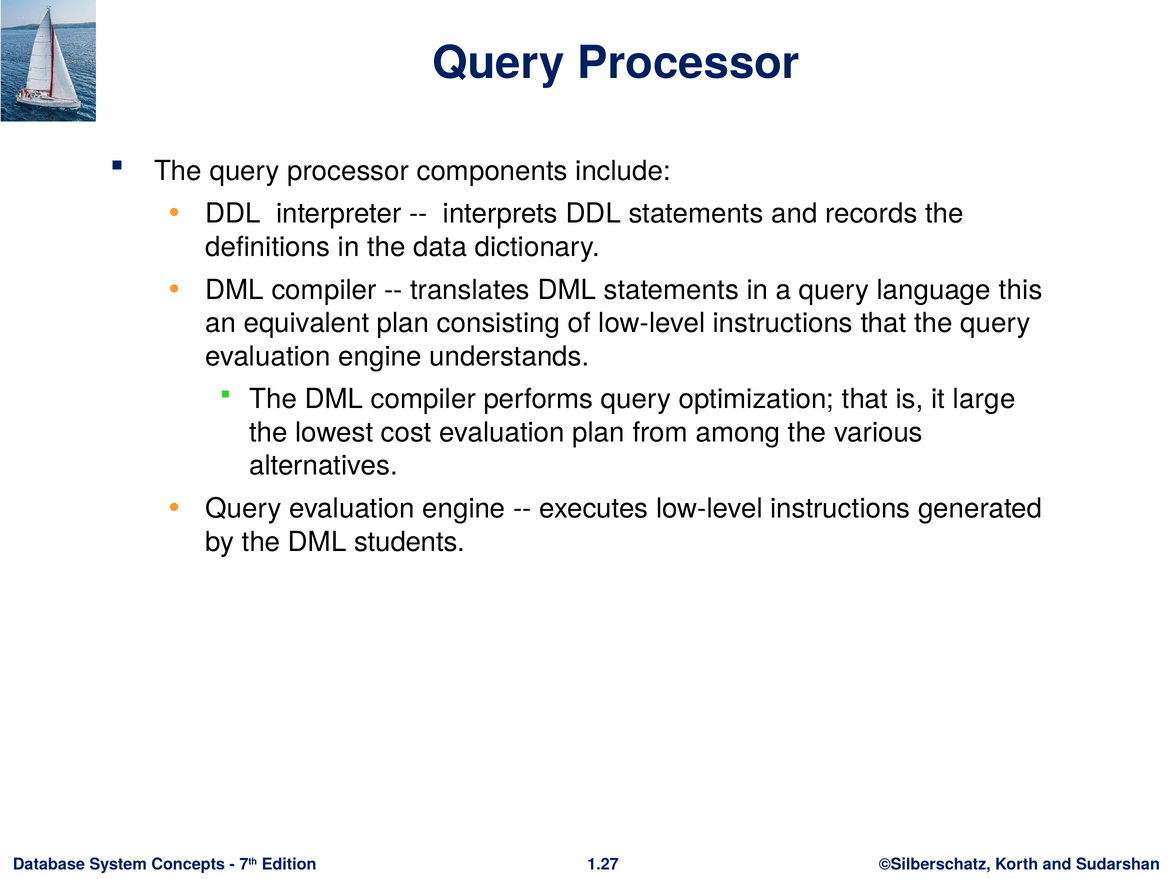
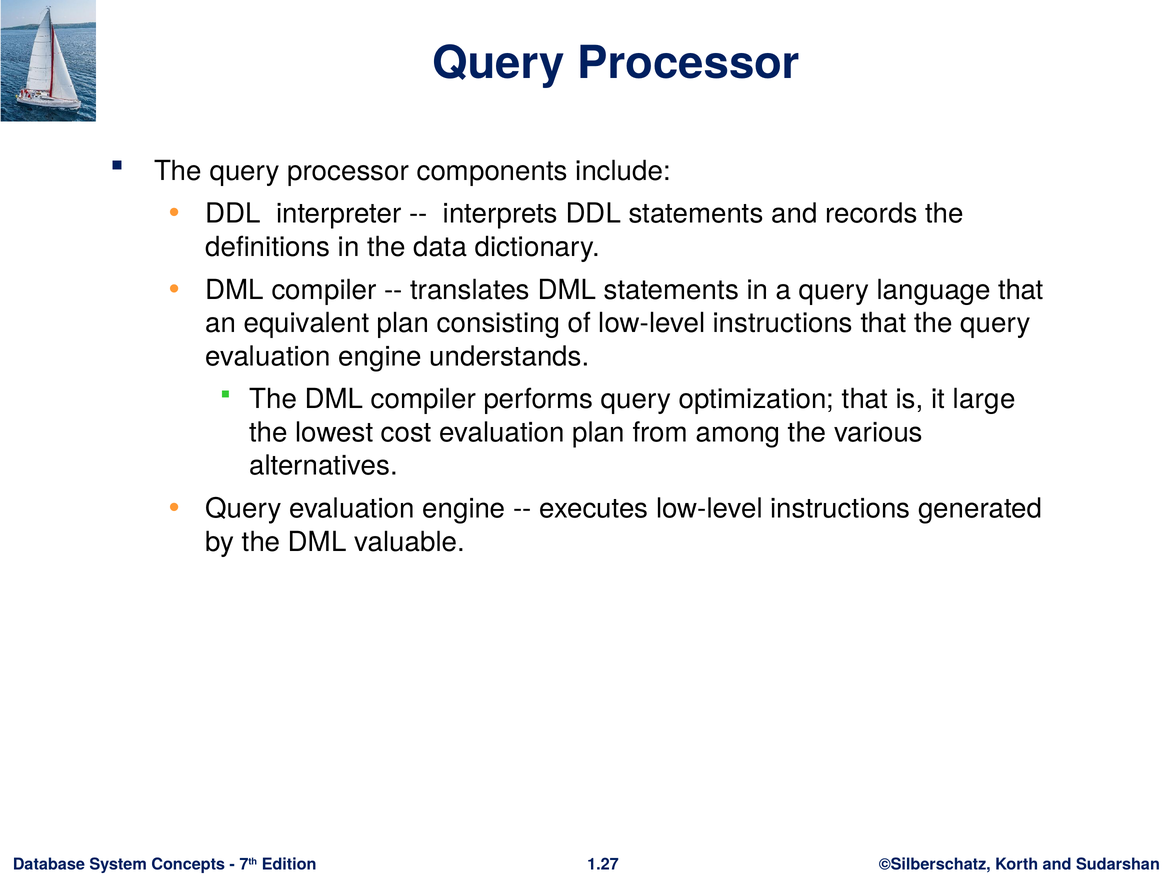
language this: this -> that (1021, 290)
students: students -> valuable (409, 542)
